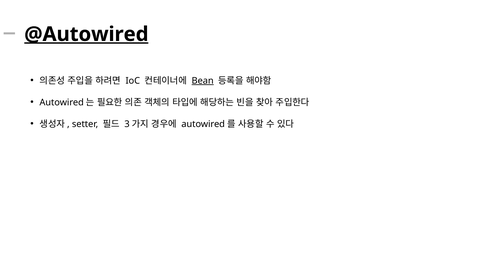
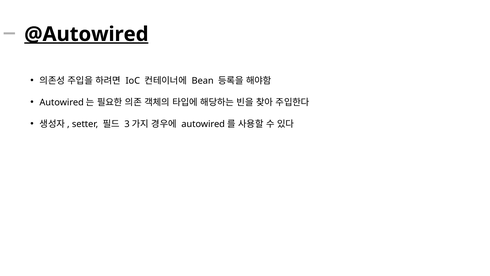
Bean underline: present -> none (203, 81)
